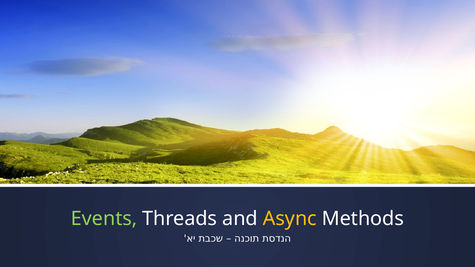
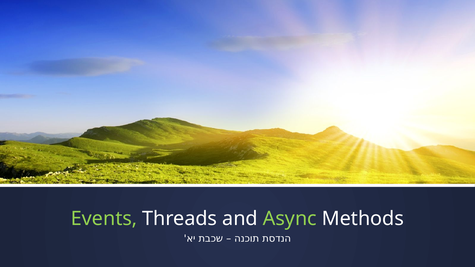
Async colour: yellow -> light green (290, 219)
